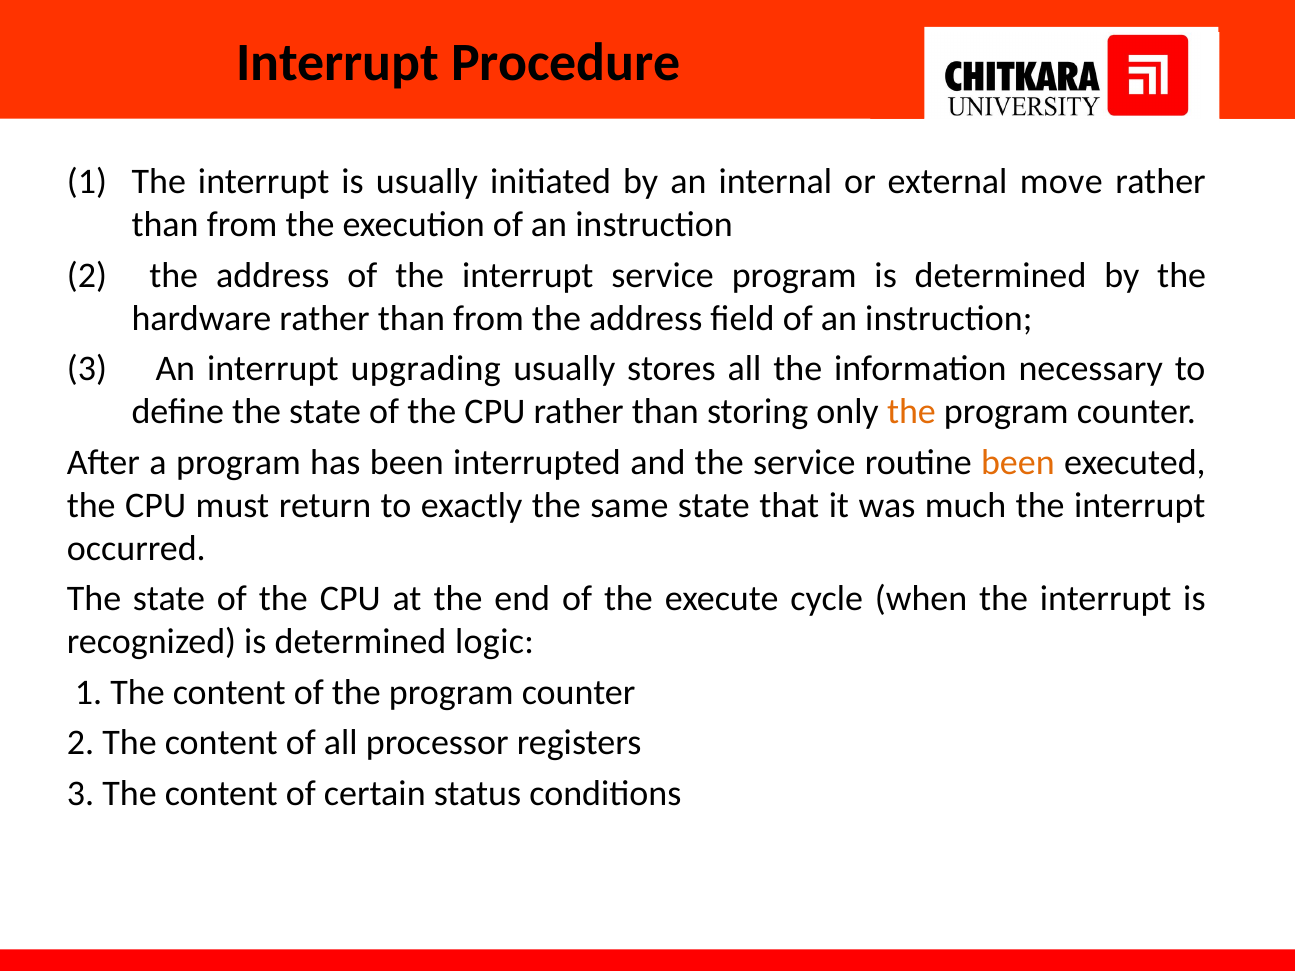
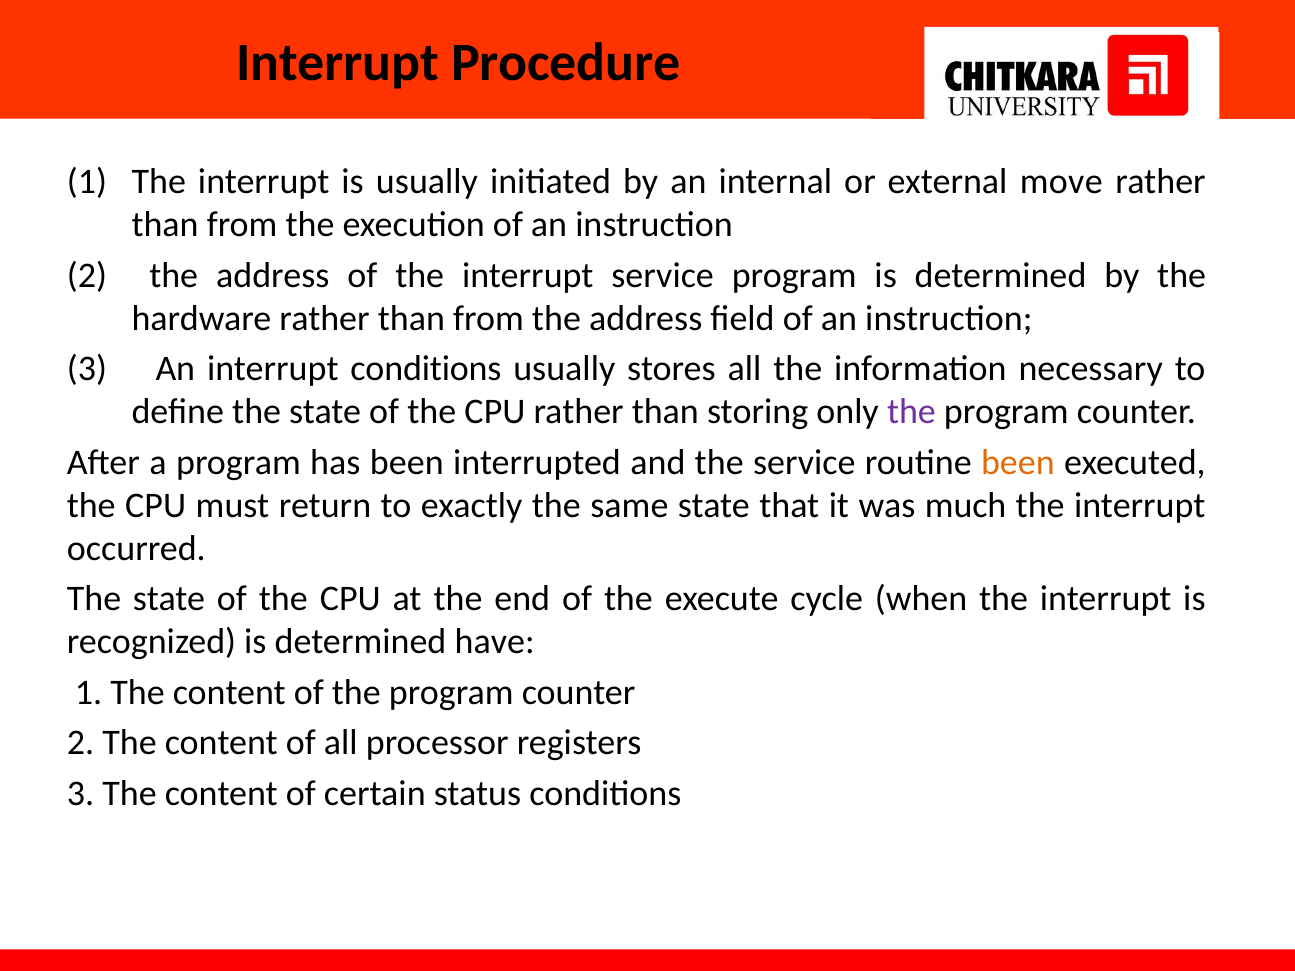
interrupt upgrading: upgrading -> conditions (426, 369)
the colour: orange -> purple (911, 412)
logic: logic -> have (495, 642)
